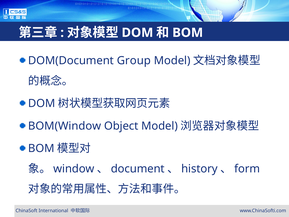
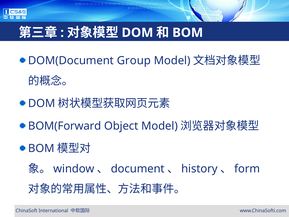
BOM(Window: BOM(Window -> BOM(Forward (65, 126)
